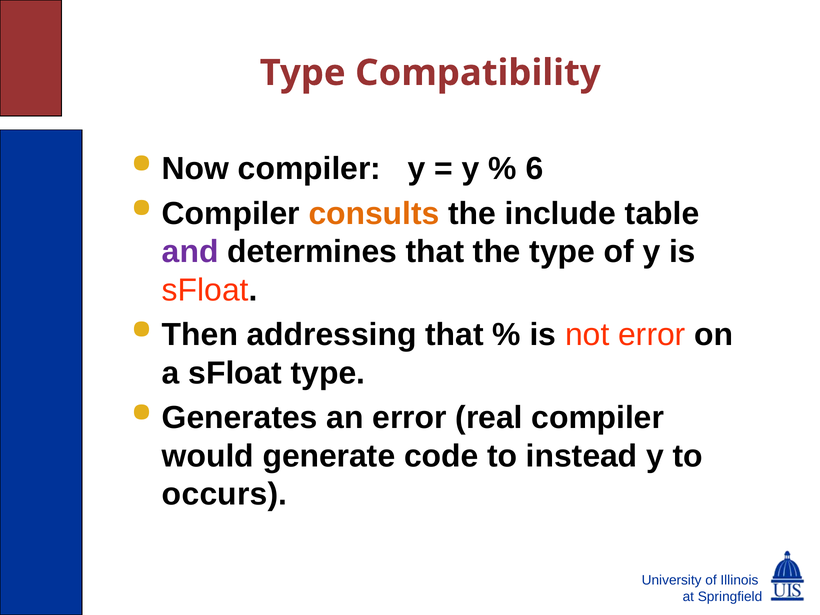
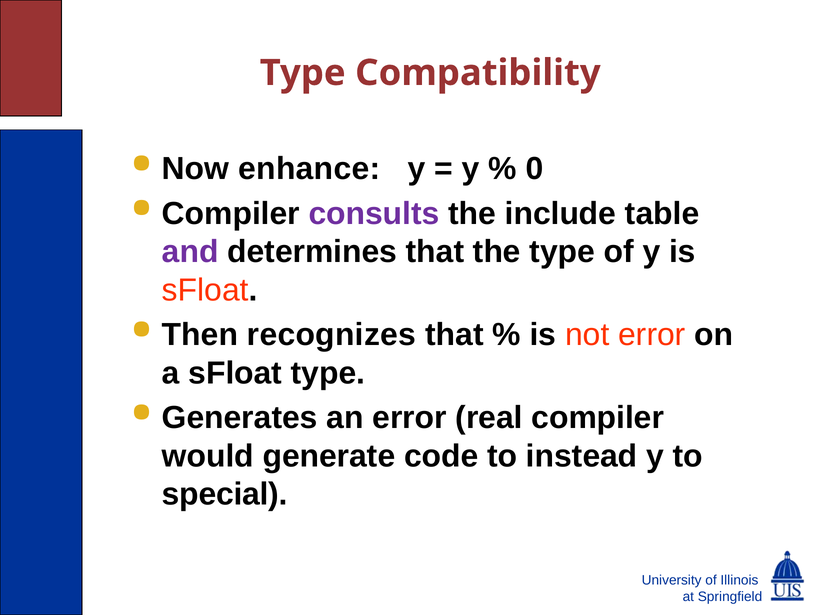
Now compiler: compiler -> enhance (309, 169)
6: 6 -> 0 (534, 169)
consults colour: orange -> purple (374, 214)
addressing: addressing -> recognizes (331, 335)
occurs: occurs -> special (225, 494)
